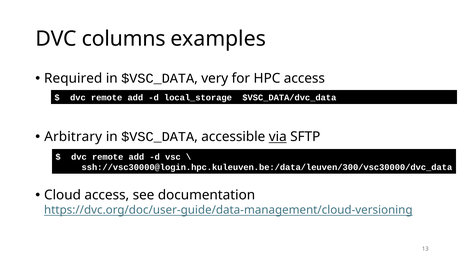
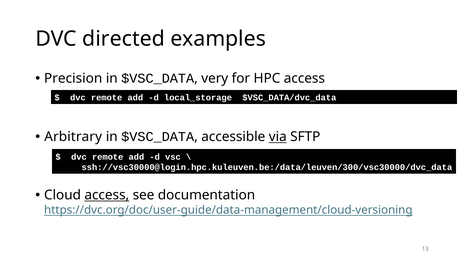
columns: columns -> directed (124, 39)
Required: Required -> Precision (73, 78)
access underline: none -> present (107, 195)
